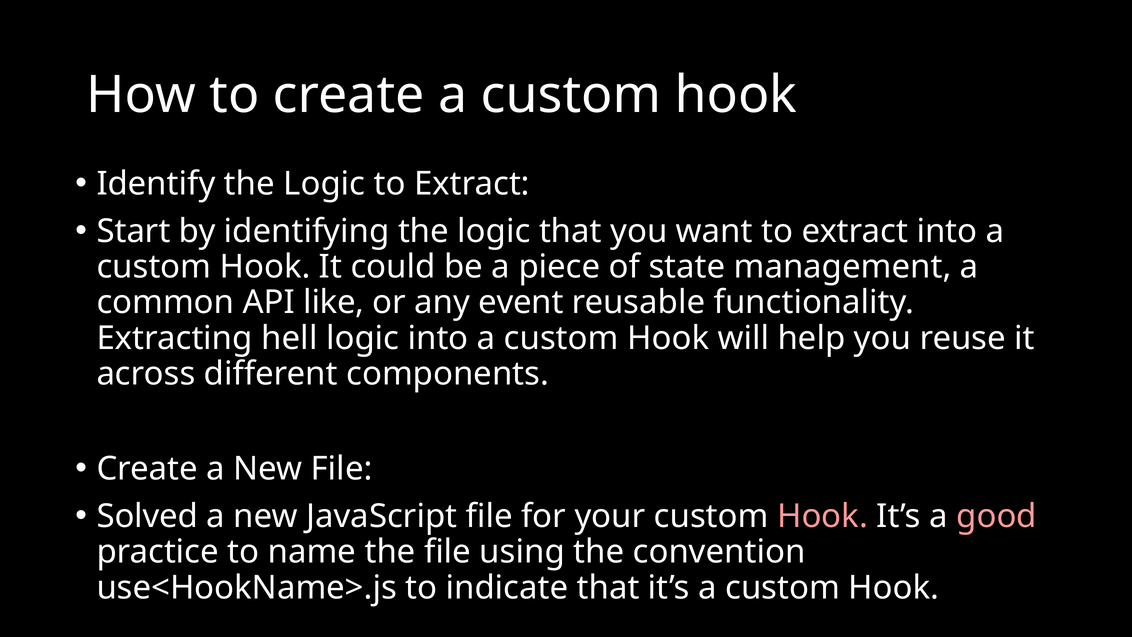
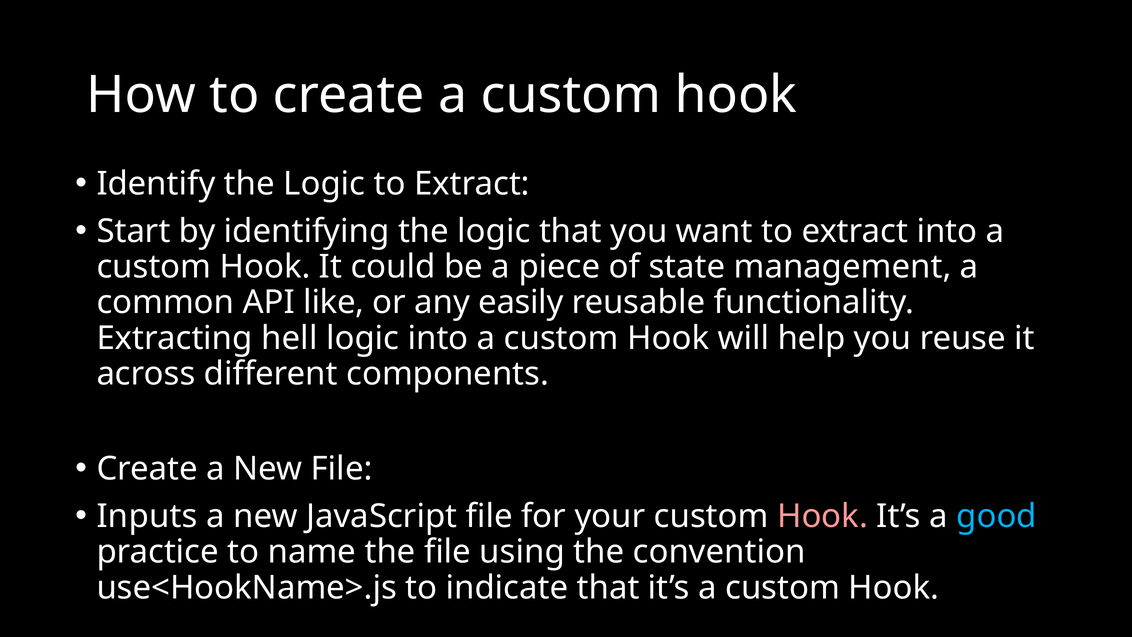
event: event -> easily (521, 302)
Solved: Solved -> Inputs (147, 516)
good colour: pink -> light blue (997, 516)
